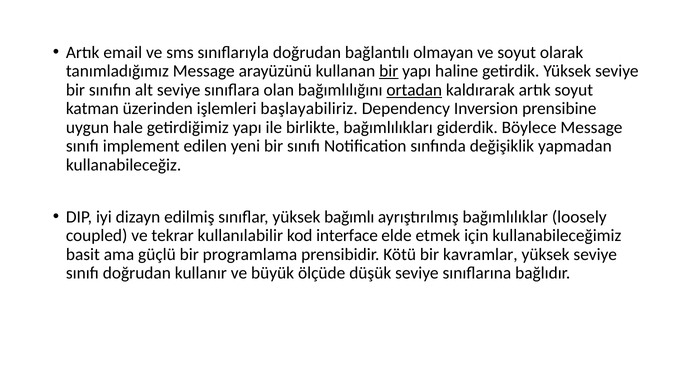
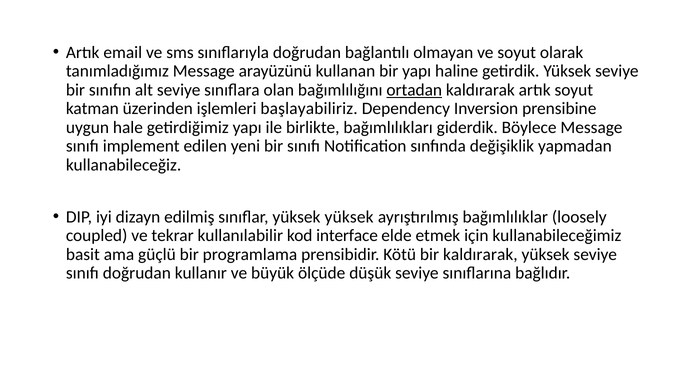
bir underline: present -> none (389, 71)
yüksek bağımlı: bağımlı -> yüksek (349, 217)
bir kavramlar: kavramlar -> kaldırarak (480, 254)
